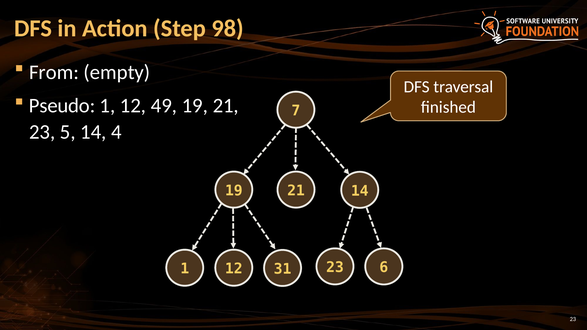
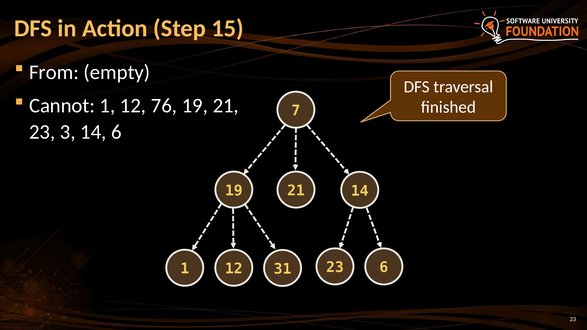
98: 98 -> 15 (228, 29)
Pseudo: Pseudo -> Cannot (62, 106)
49: 49 -> 76 (164, 106)
5: 5 -> 3 (68, 132)
14 4: 4 -> 6 (116, 132)
